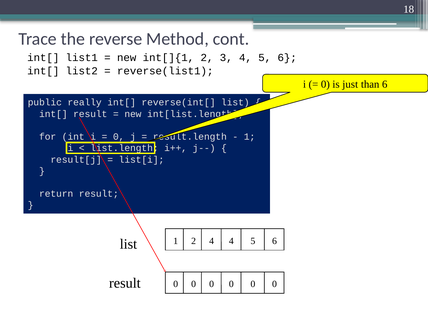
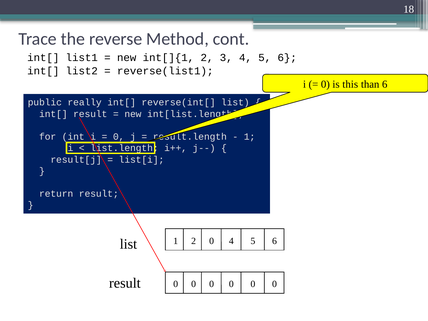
just: just -> this (350, 84)
2 4: 4 -> 0 (212, 241)
